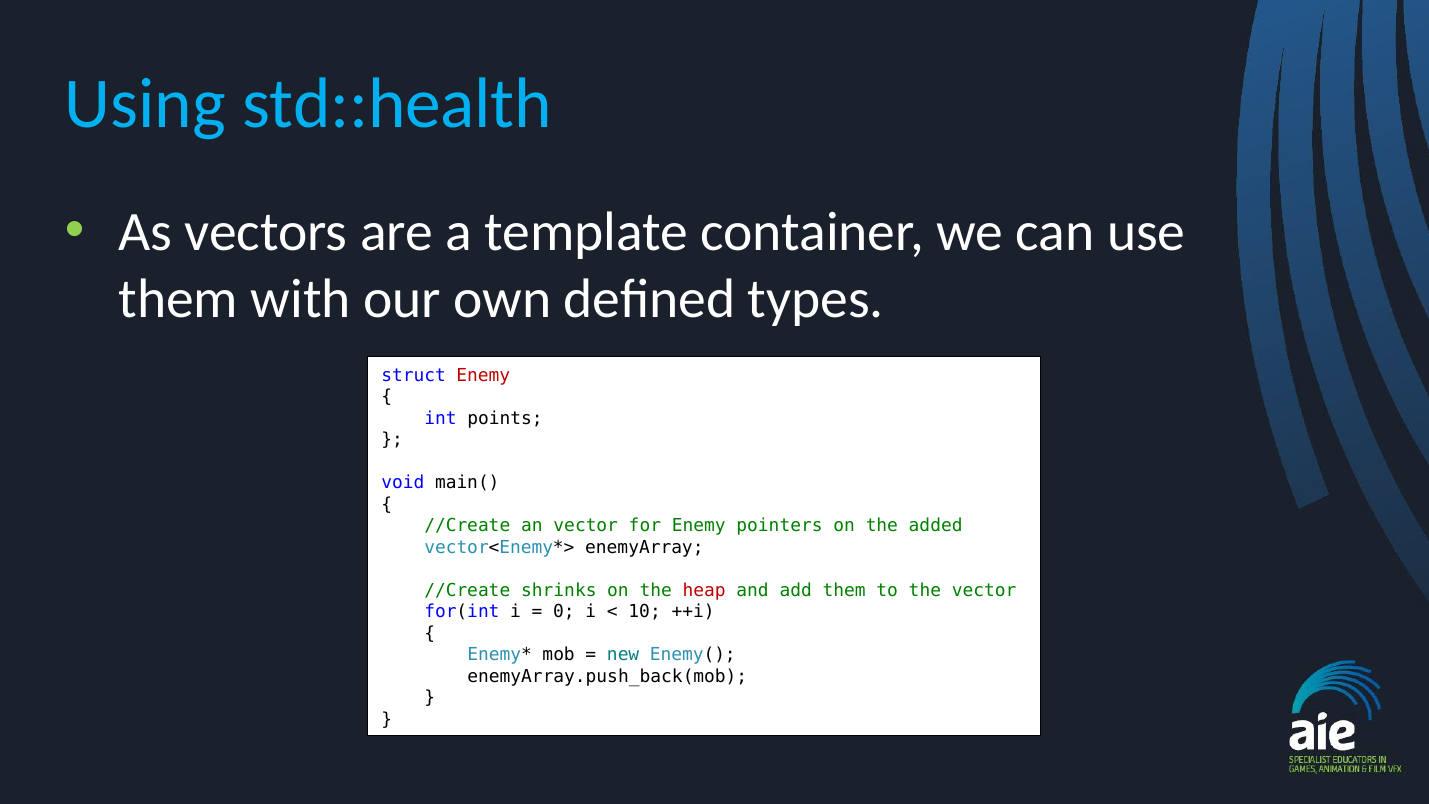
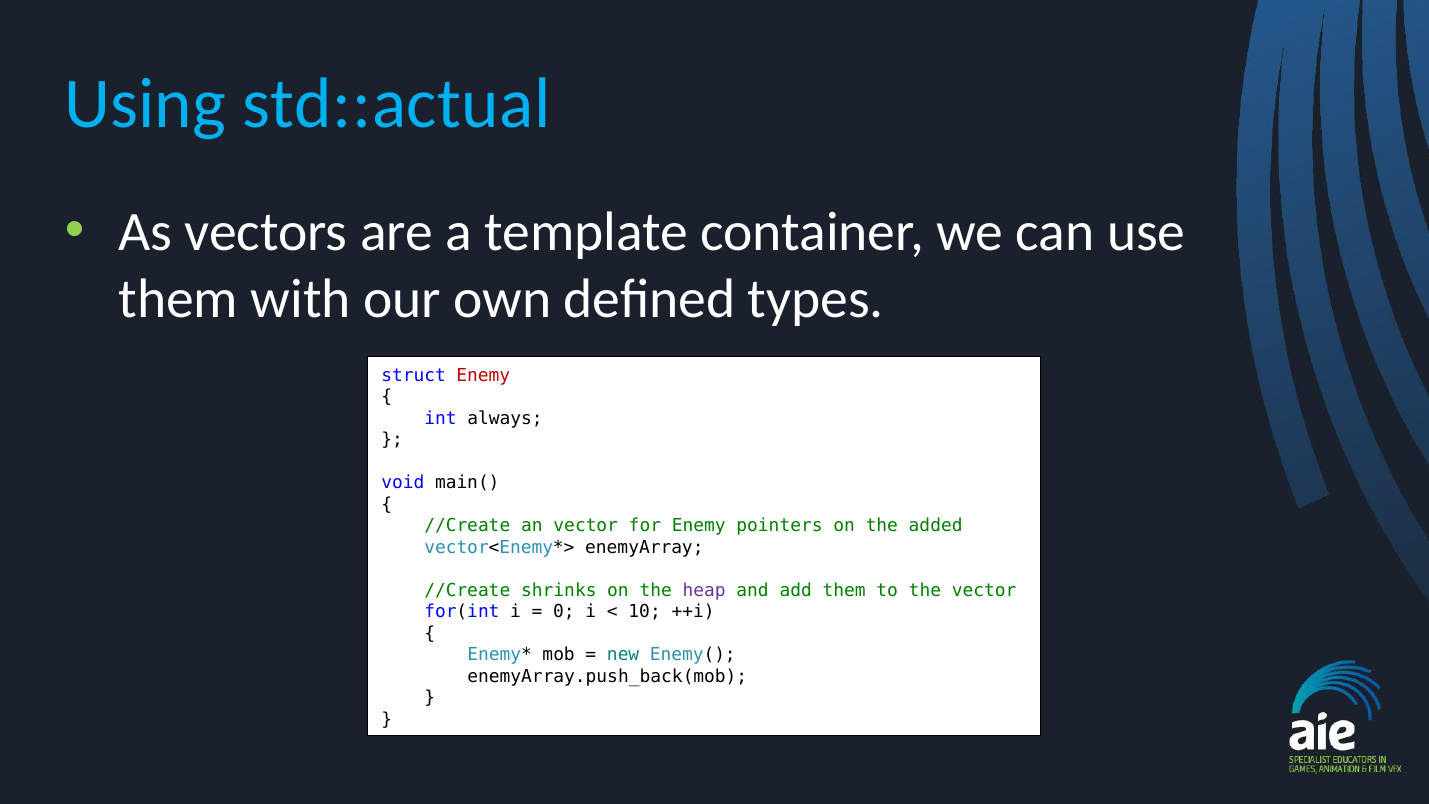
std::health: std::health -> std::actual (396, 104)
points: points -> always (505, 418)
heap colour: red -> purple (704, 590)
